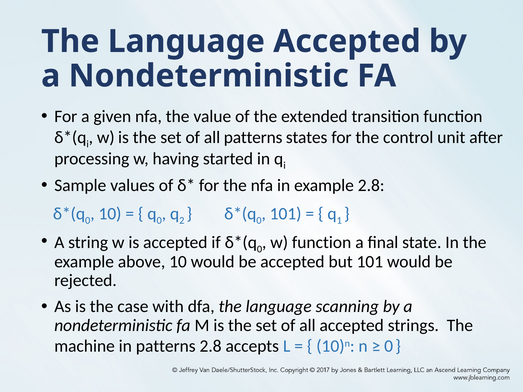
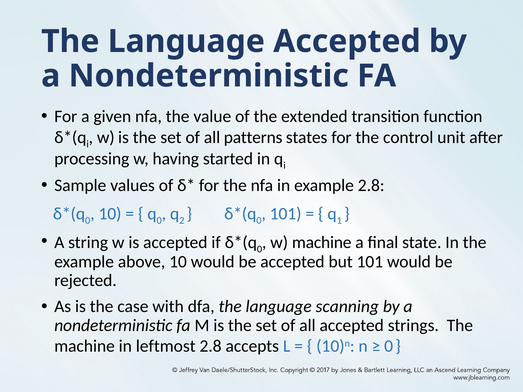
w function: function -> machine (322, 242)
in patterns: patterns -> leftmost (166, 346)
